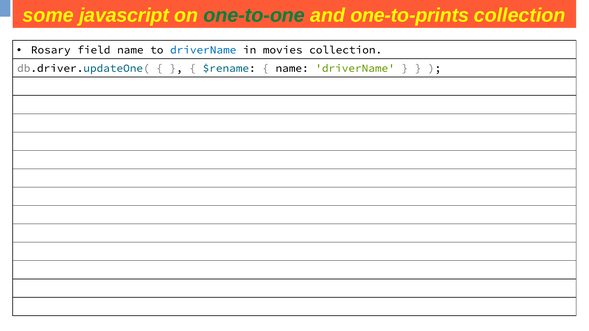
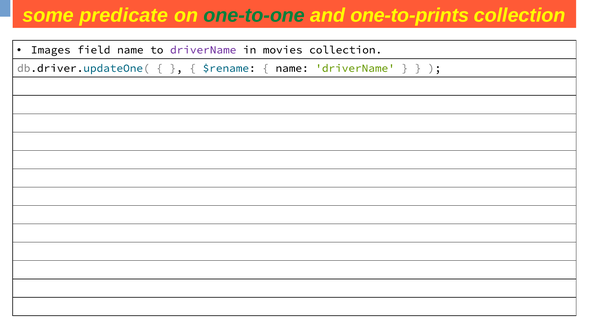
javascript: javascript -> predicate (124, 15)
Rosary: Rosary -> Images (51, 50)
driverName colour: blue -> purple (203, 50)
